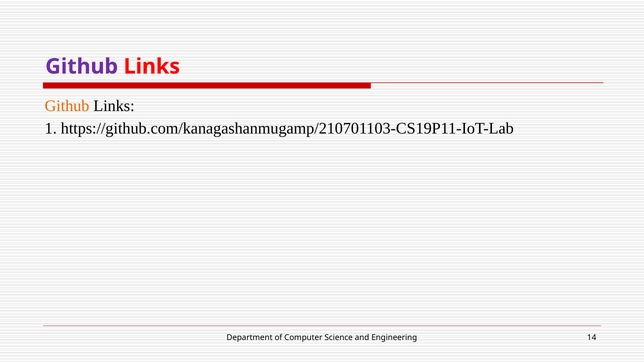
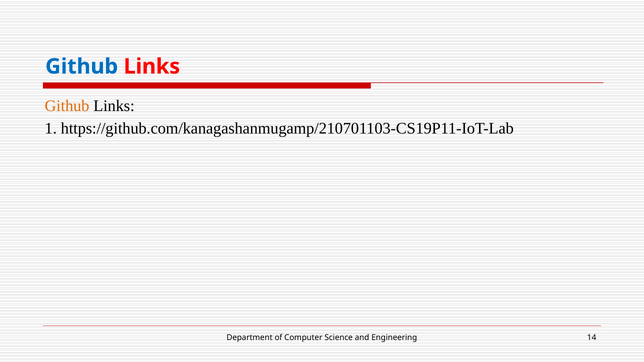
Github colour: purple -> blue (82, 67)
